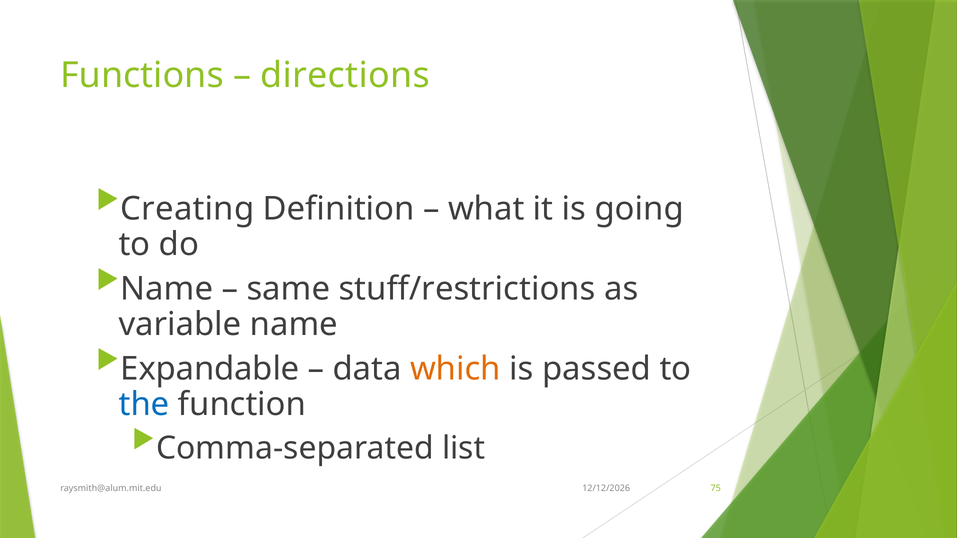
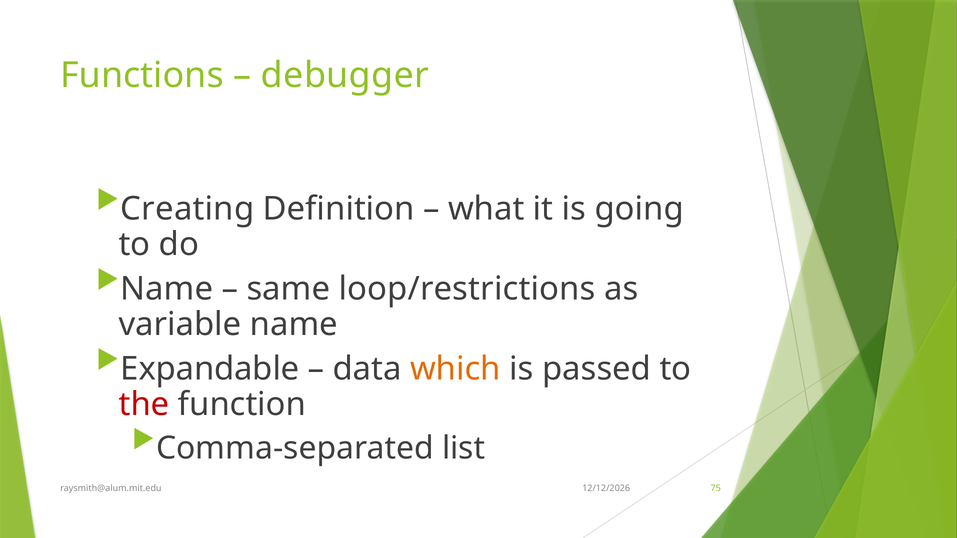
directions: directions -> debugger (345, 75)
stuff/restrictions: stuff/restrictions -> loop/restrictions (467, 289)
the colour: blue -> red (144, 404)
